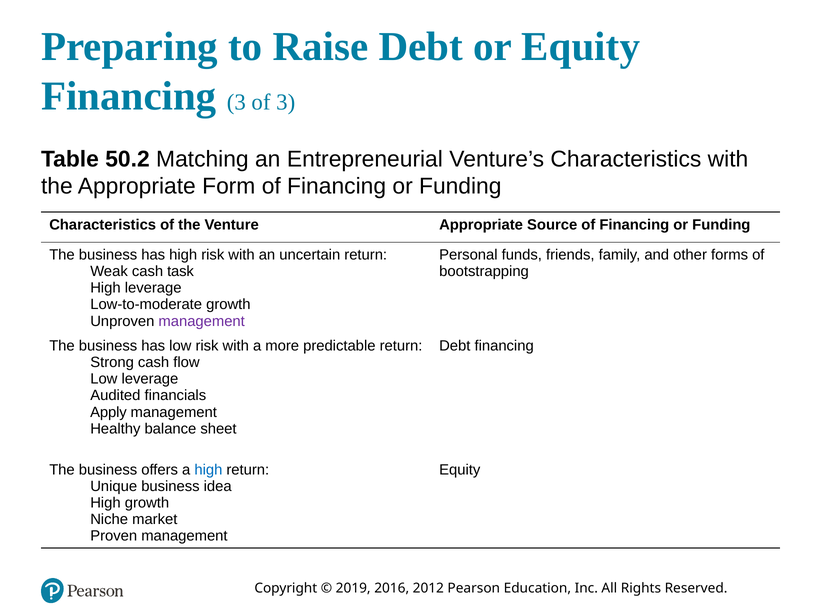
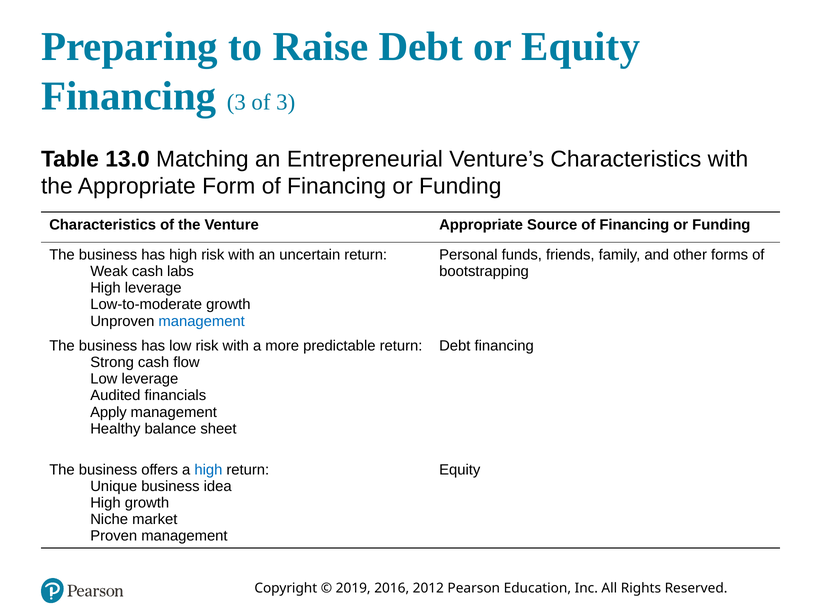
50.2: 50.2 -> 13.0 (127, 159)
task: task -> labs (181, 271)
management colour: purple -> blue (202, 321)
